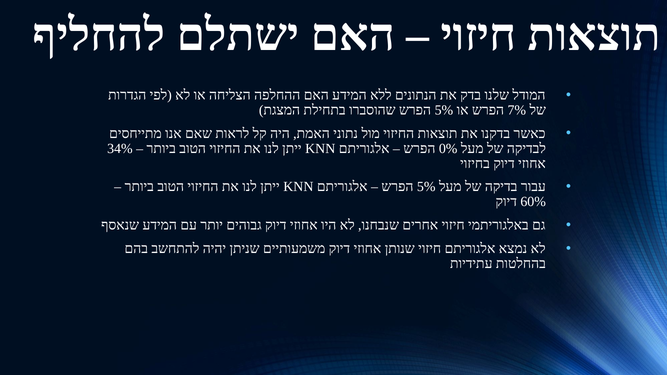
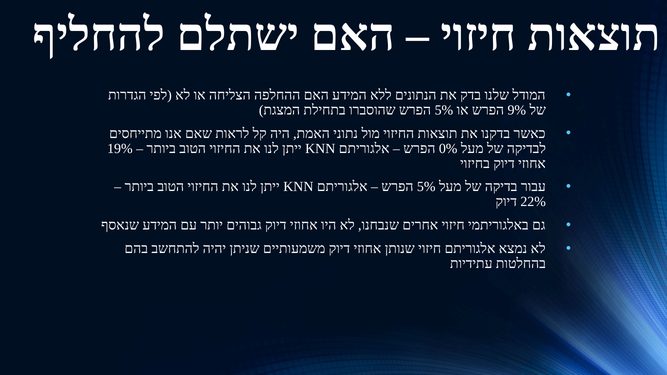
7%: 7% -> 9% (517, 110)
34%: 34% -> 19% (120, 149)
60%: 60% -> 22% (533, 202)
